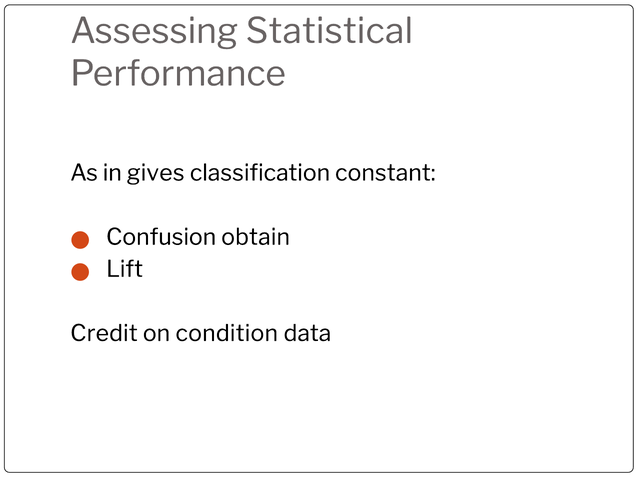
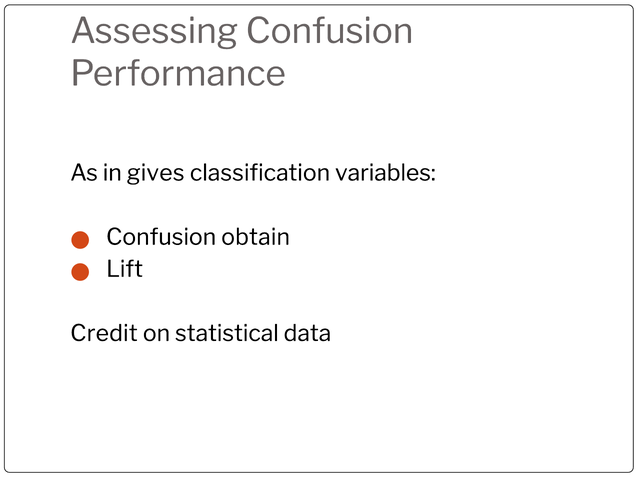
Assessing Statistical: Statistical -> Confusion (330, 31)
constant: constant -> variables (385, 173)
condition: condition -> statistical (227, 333)
